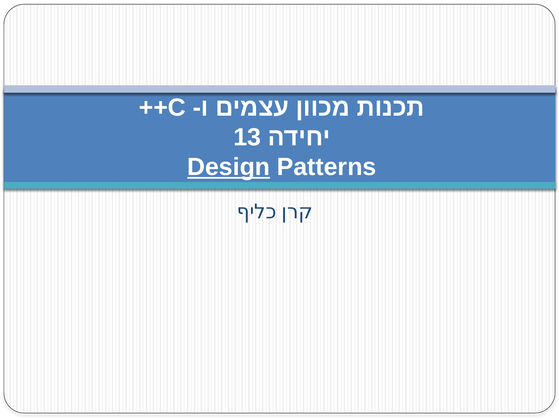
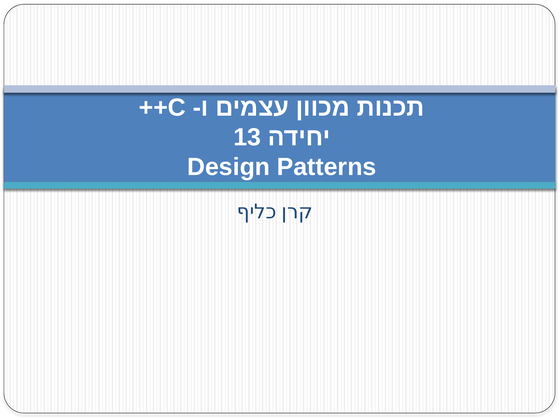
Design underline: present -> none (229, 167)
